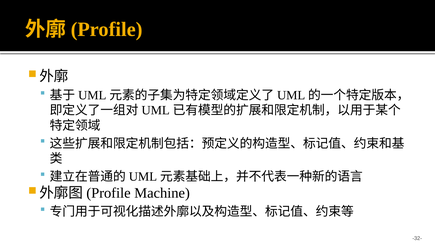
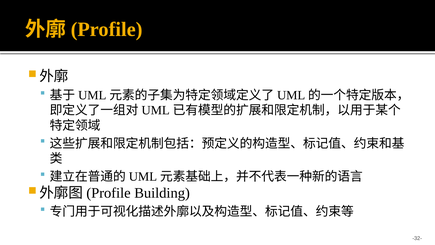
Machine: Machine -> Building (162, 193)
